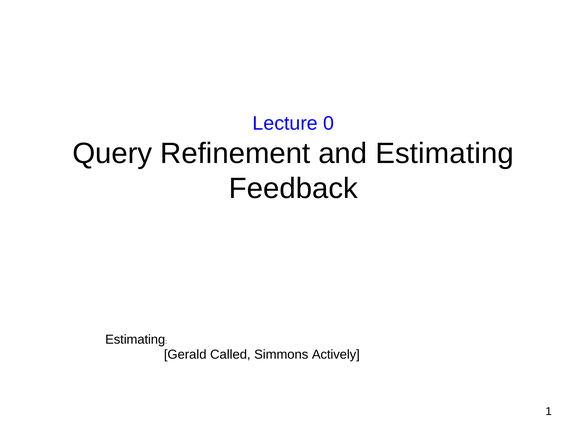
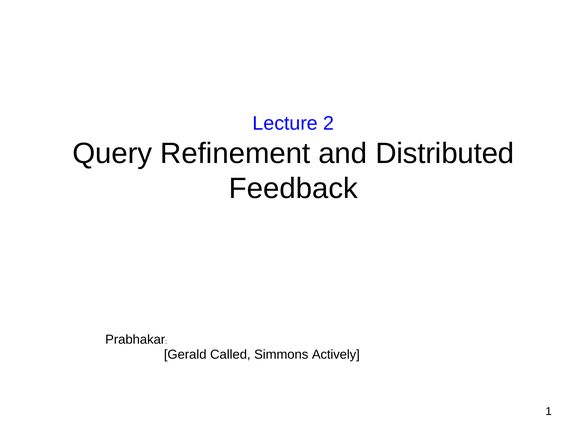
0: 0 -> 2 (329, 123)
and Estimating: Estimating -> Distributed (445, 153)
Estimating: Estimating -> Prabhakar (135, 340)
